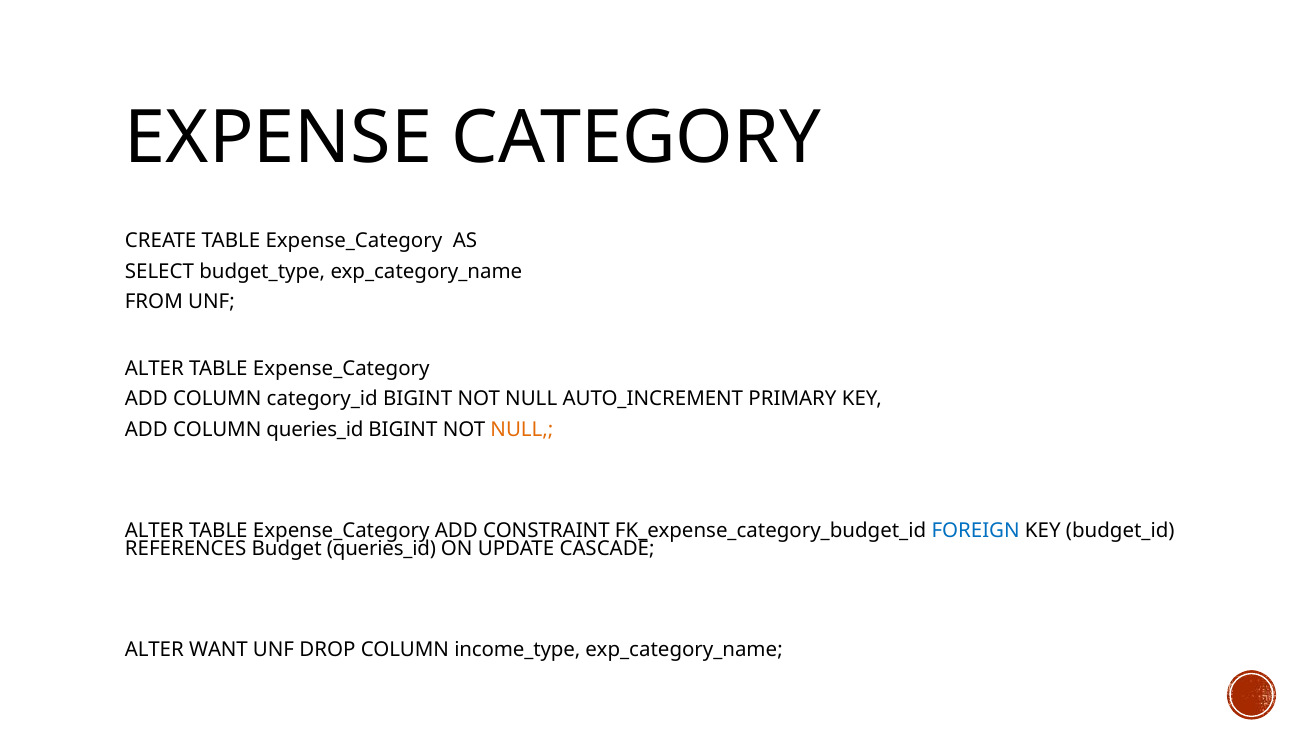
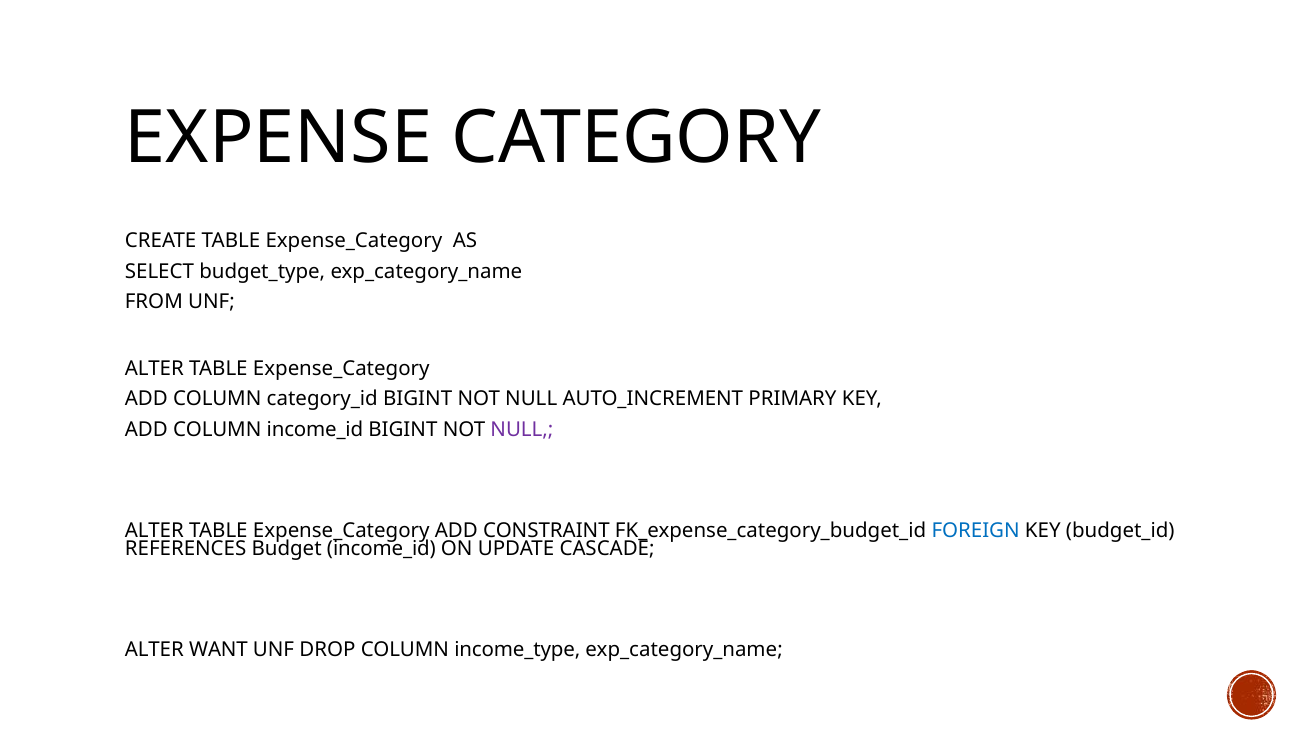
COLUMN queries_id: queries_id -> income_id (315, 430)
NULL colour: orange -> purple (522, 430)
Budget queries_id: queries_id -> income_id (381, 549)
